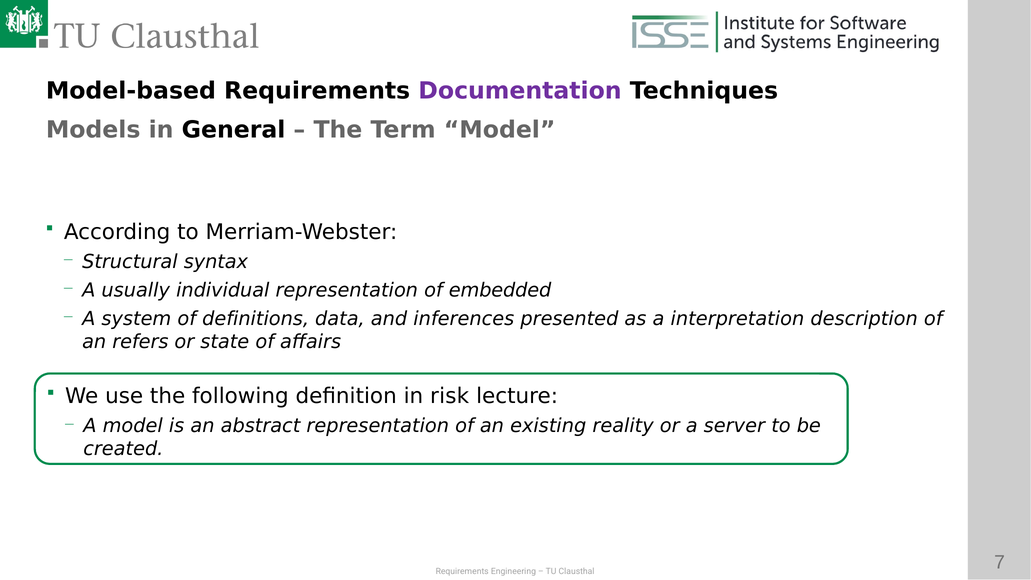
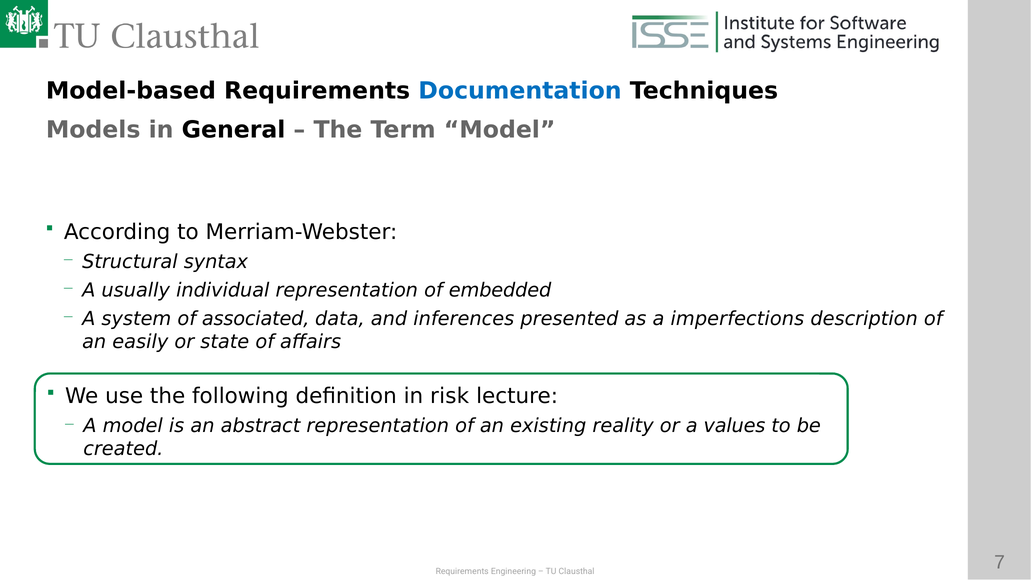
Documentation colour: purple -> blue (520, 91)
definitions: definitions -> associated (256, 319)
interpretation: interpretation -> imperfections (737, 319)
refers: refers -> easily (140, 342)
server: server -> values (734, 426)
